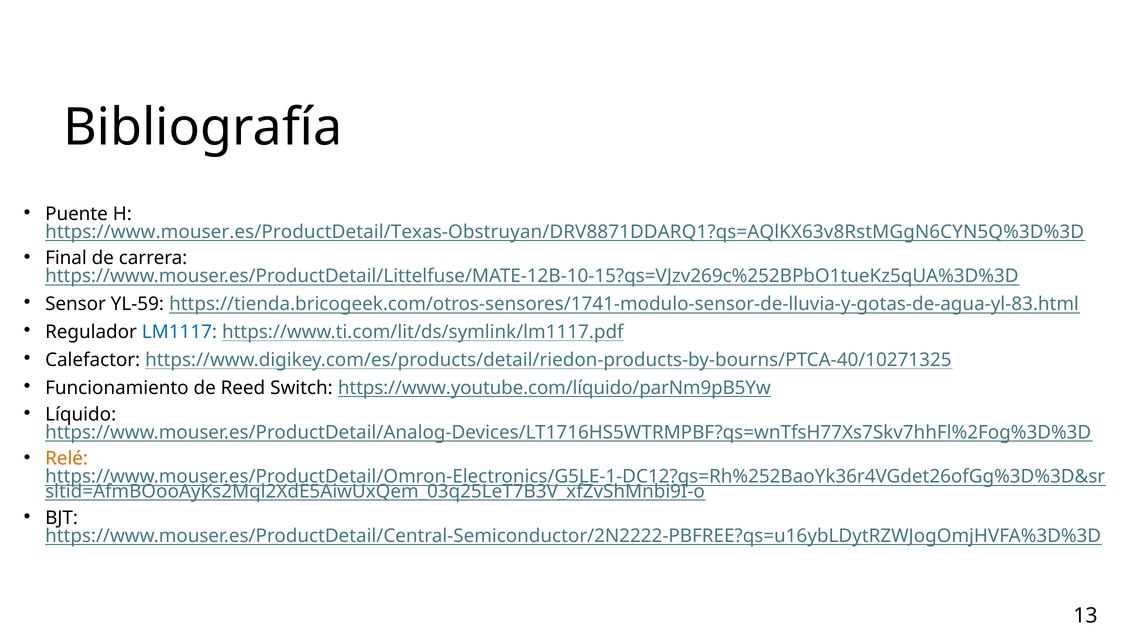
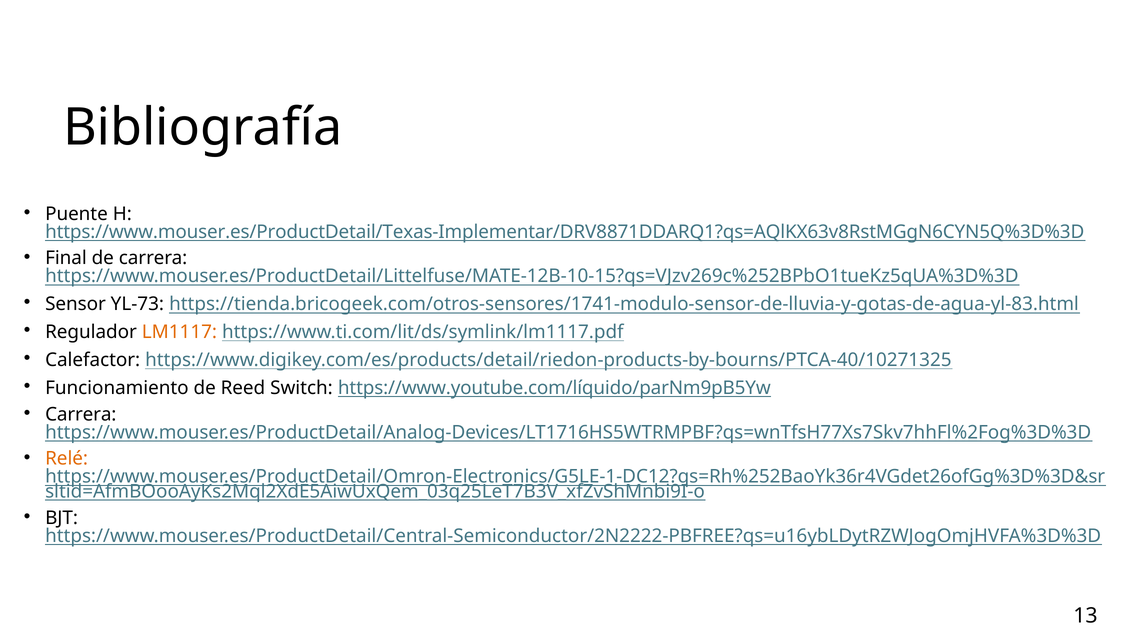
https://www.mouser.es/ProductDetail/Texas-Obstruyan/DRV8871DDARQ1?qs=AQlKX63v8RstMGgN6CYN5Q%3D%3D: https://www.mouser.es/ProductDetail/Texas-Obstruyan/DRV8871DDARQ1?qs=AQlKX63v8RstMGgN6CYN5Q%3D%3D -> https://www.mouser.es/ProductDetail/Texas-Implementar/DRV8871DDARQ1?qs=AQlKX63v8RstMGgN6CYN5Q%3D%3D (565, 232)
YL-59: YL-59 -> YL-73 (137, 304)
LM1117 colour: blue -> orange (179, 332)
Líquido: Líquido -> Carrera (81, 414)
